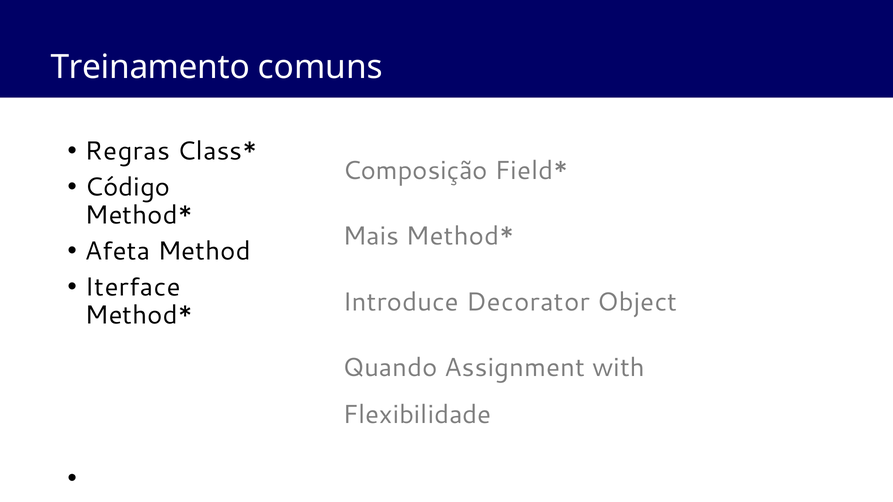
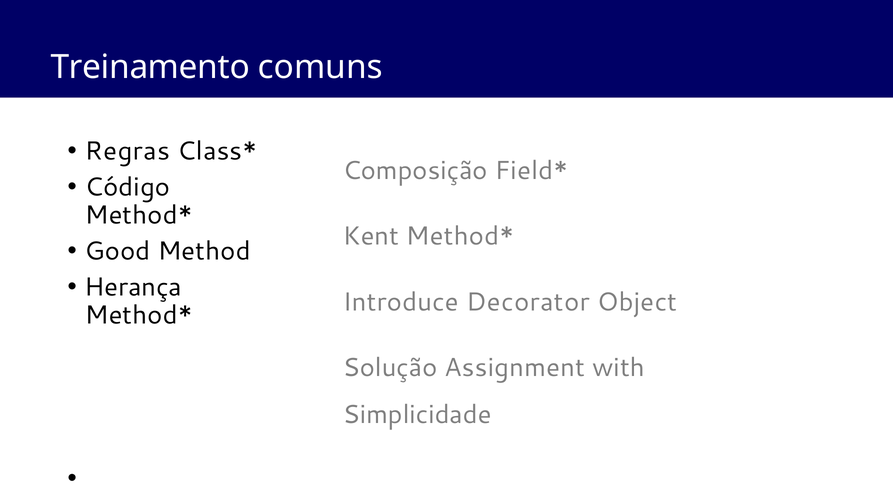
Mais: Mais -> Kent (371, 236)
Afeta: Afeta -> Good (118, 251)
Iterface: Iterface -> Herança (133, 287)
Quando: Quando -> Solução (390, 368)
Flexibilidade: Flexibilidade -> Simplicidade (417, 415)
